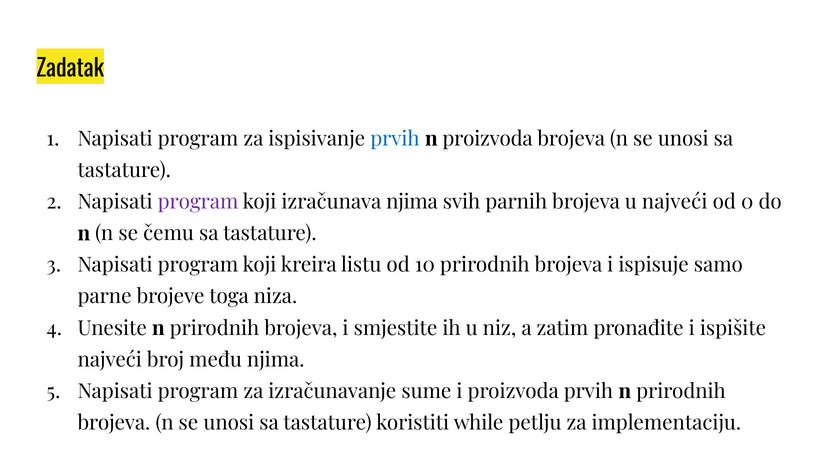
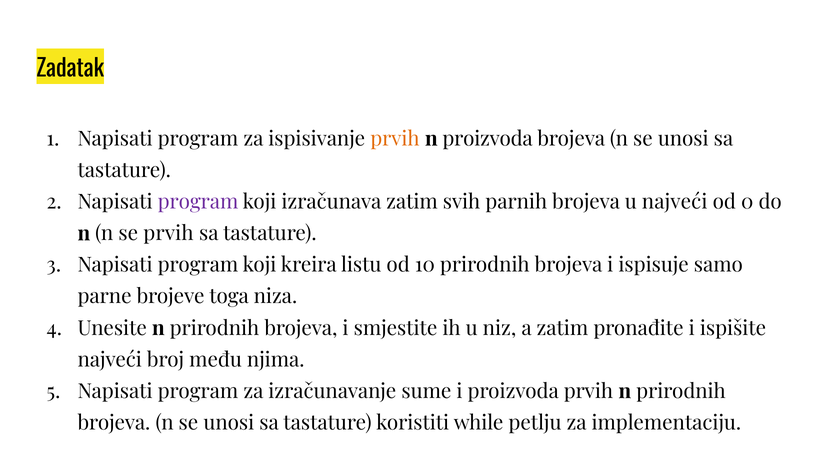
prvih colour: blue -> orange (395, 139)
izračunava njima: njima -> zatim (412, 202)
se čemu: čemu -> prvih (168, 234)
